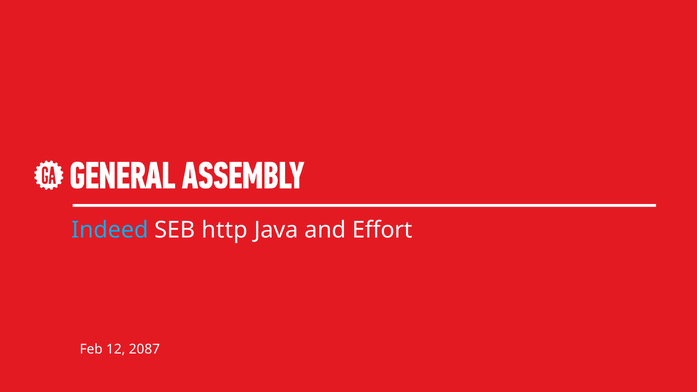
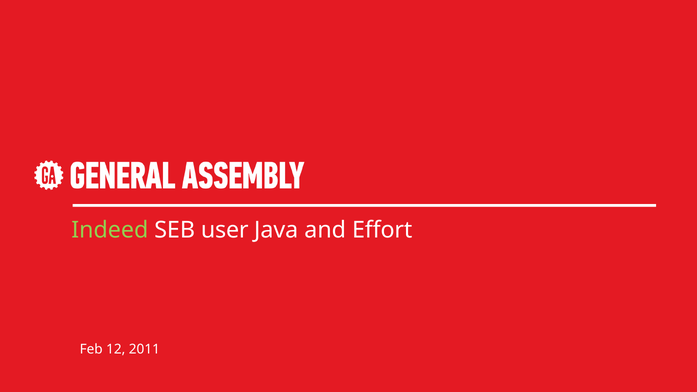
Indeed colour: light blue -> light green (110, 230)
http: http -> user (225, 230)
2087: 2087 -> 2011 (144, 349)
